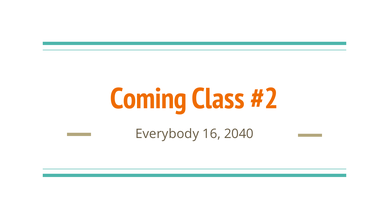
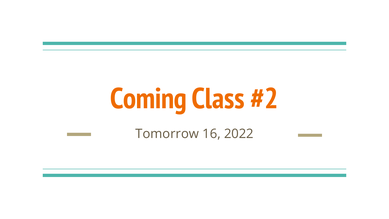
Everybody: Everybody -> Tomorrow (167, 134)
2040: 2040 -> 2022 (239, 134)
